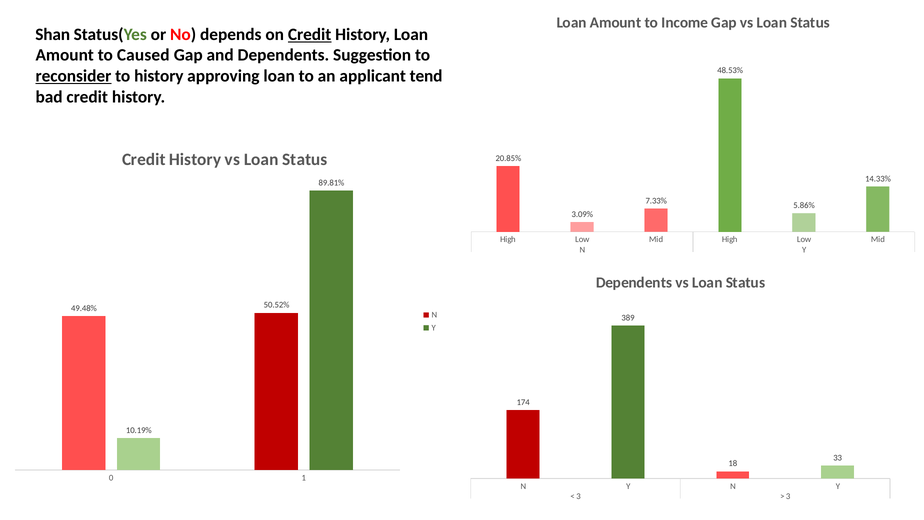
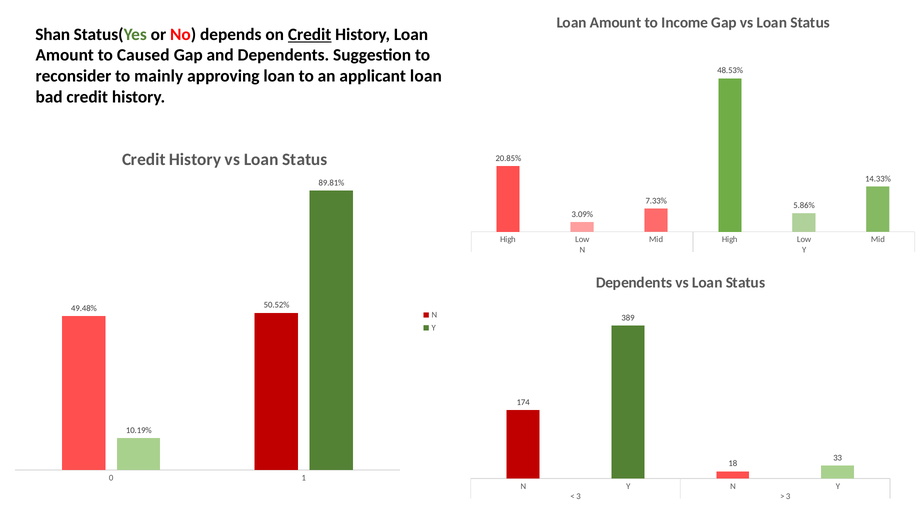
reconsider underline: present -> none (73, 76)
to history: history -> mainly (159, 76)
applicant tend: tend -> loan (426, 76)
